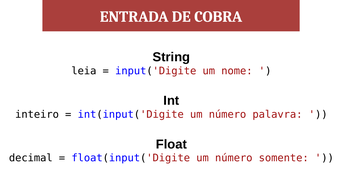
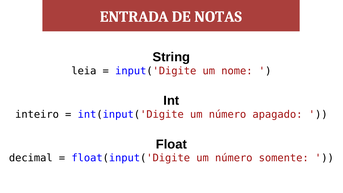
COBRA: COBRA -> NOTAS (218, 17)
palavra: palavra -> apagado (277, 114)
